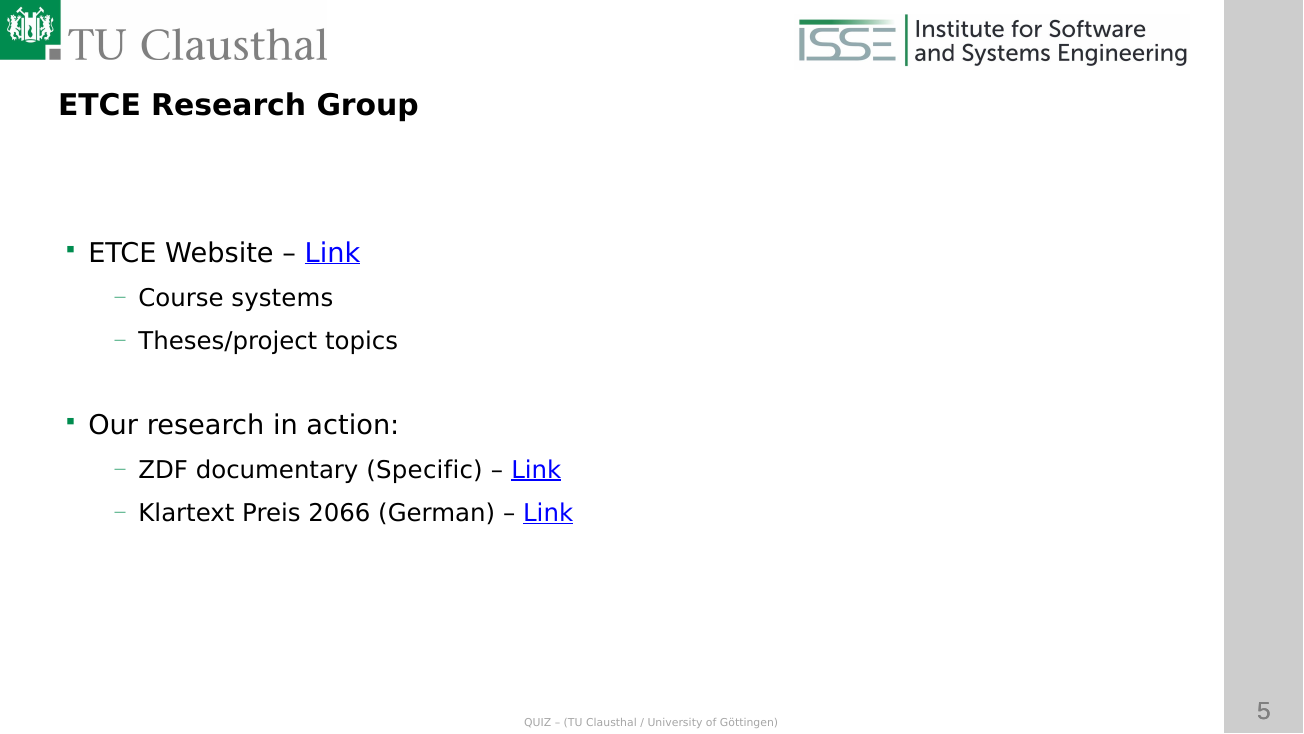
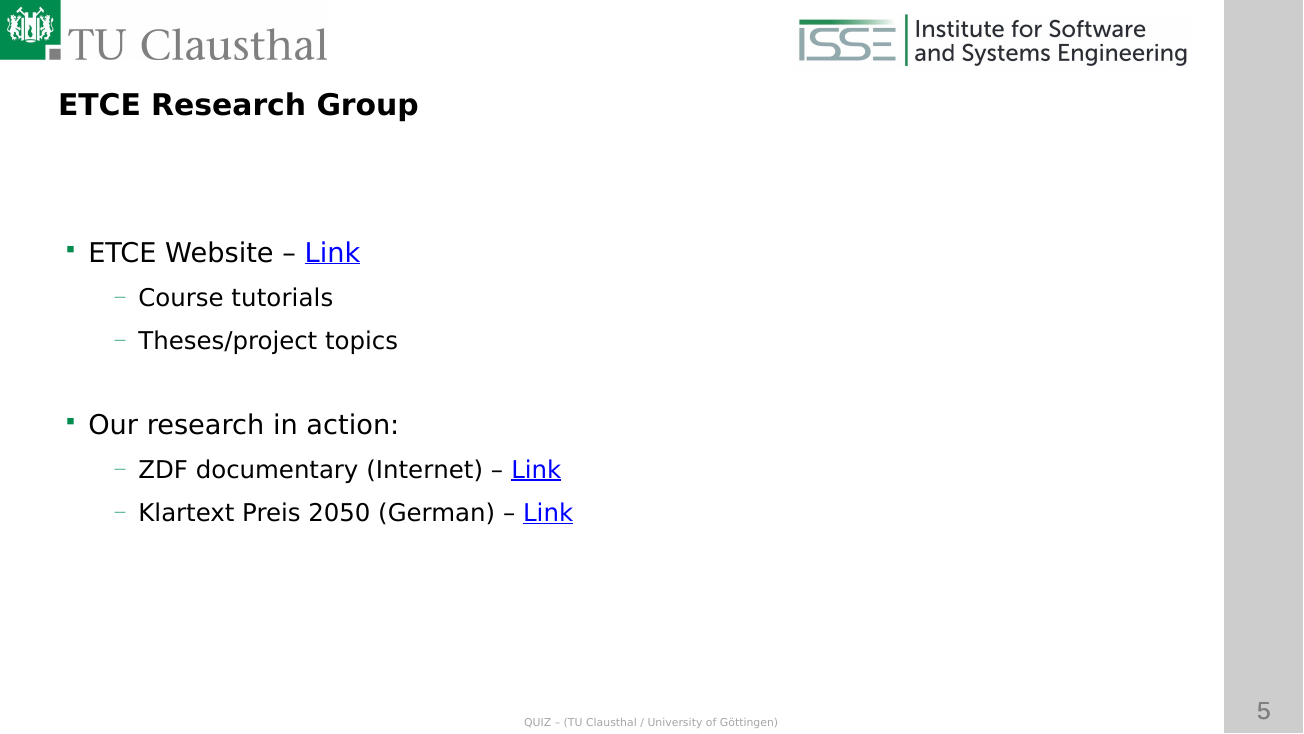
systems: systems -> tutorials (282, 298)
Specific: Specific -> Internet (425, 470)
2066: 2066 -> 2050 (339, 514)
